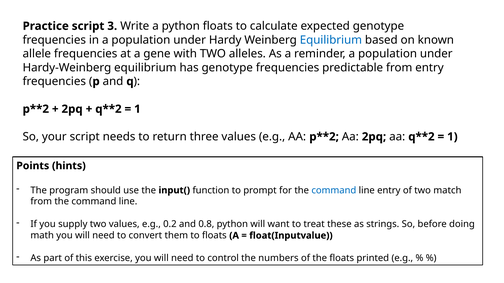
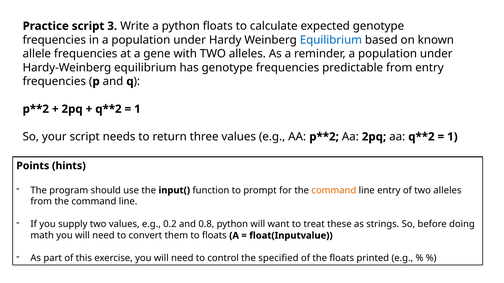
command colour: blue -> orange (334, 191)
of two match: match -> alleles (447, 191)
numbers: numbers -> specified (278, 259)
